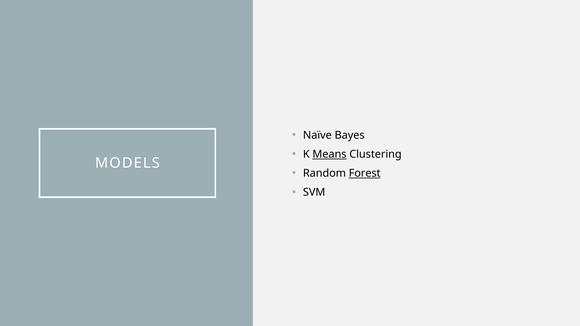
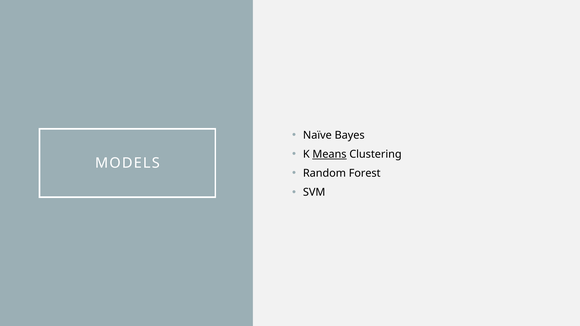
Forest underline: present -> none (365, 173)
